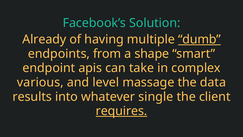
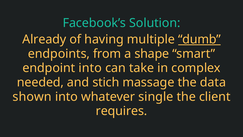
endpoint apis: apis -> into (90, 68)
various: various -> needed (40, 82)
level: level -> stich (106, 82)
results: results -> shown (32, 97)
requires underline: present -> none (122, 111)
